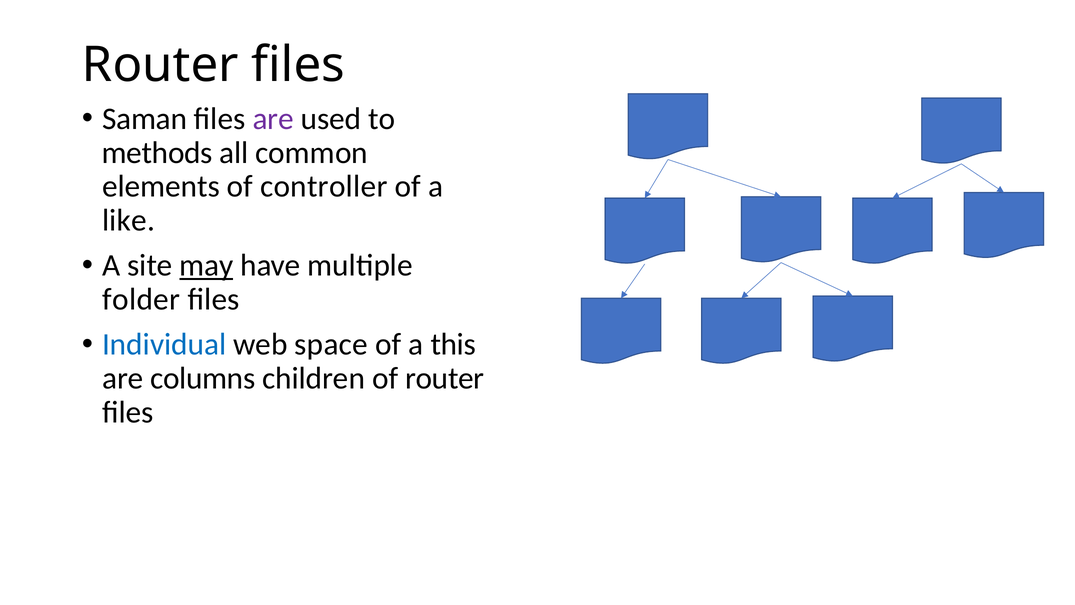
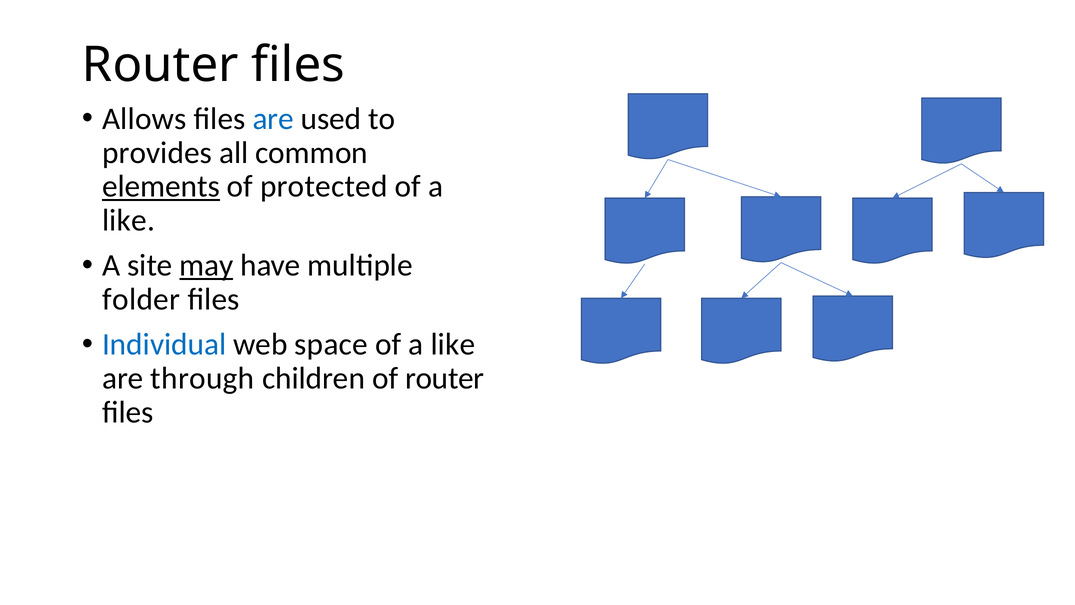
Saman: Saman -> Allows (144, 119)
are colour: purple -> blue (273, 119)
methods: methods -> provides (157, 153)
elements underline: none -> present (161, 187)
controller: controller -> protected (324, 187)
this: this -> like (453, 344)
columns: columns -> through (202, 378)
